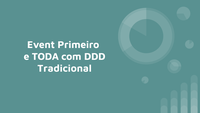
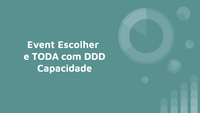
Primeiro: Primeiro -> Escolher (78, 44)
Tradicional: Tradicional -> Capacidade (65, 68)
